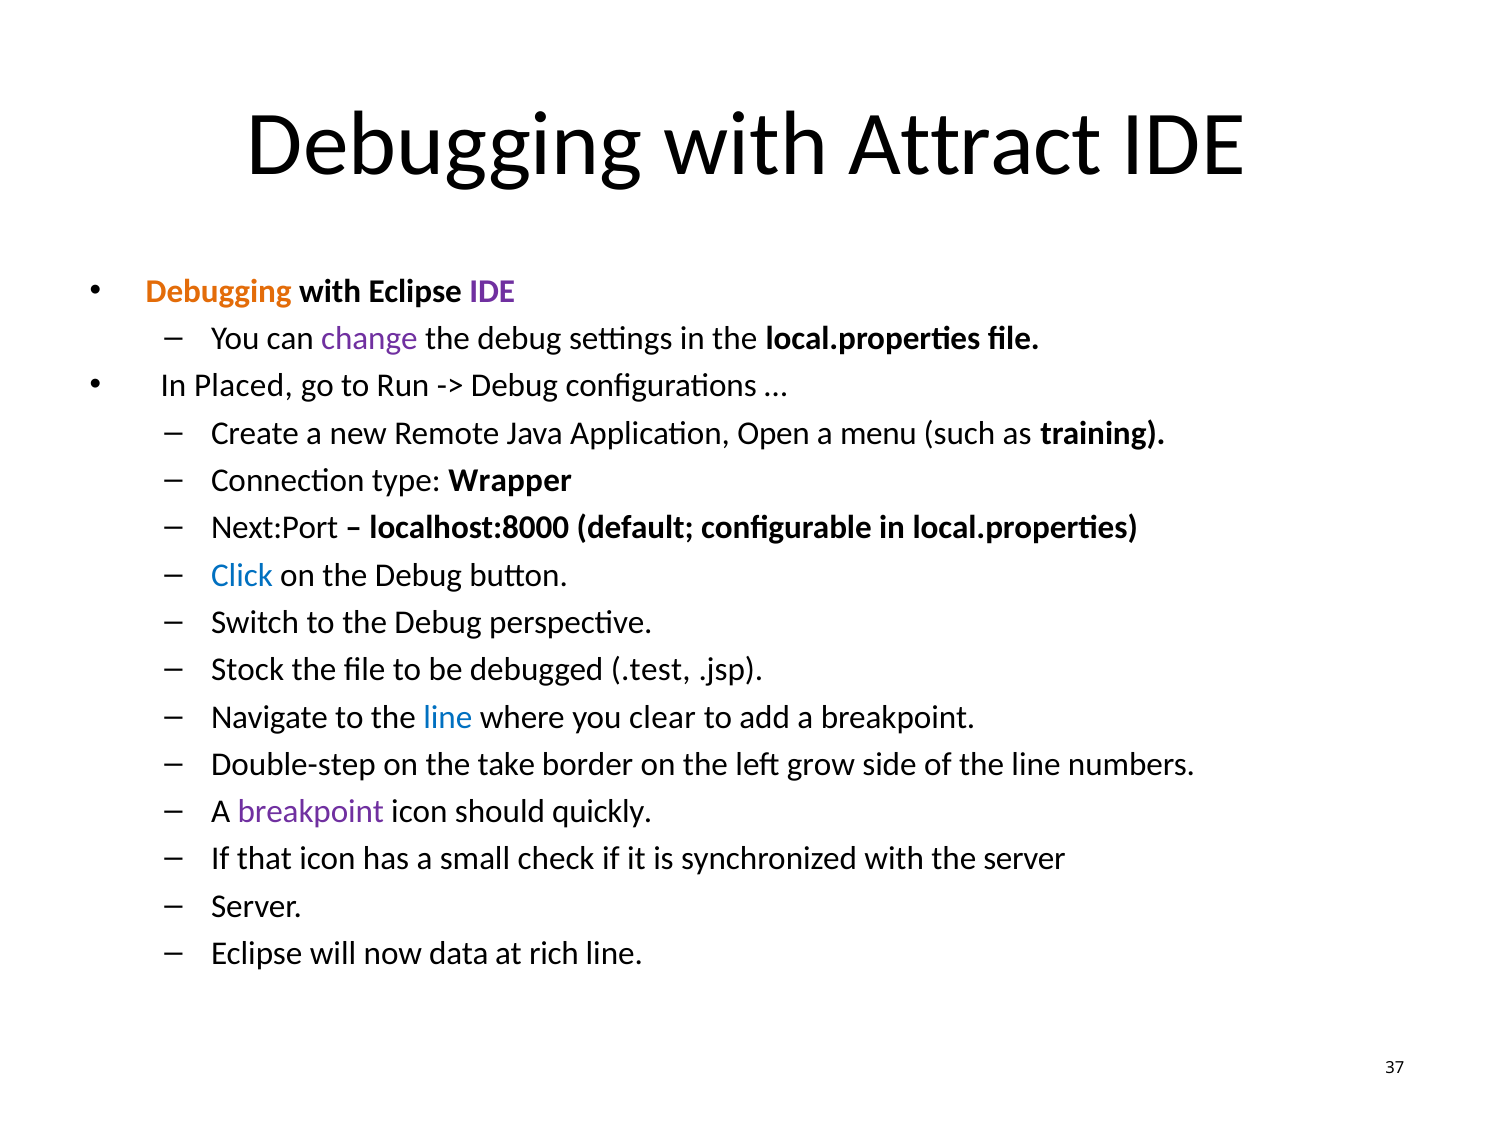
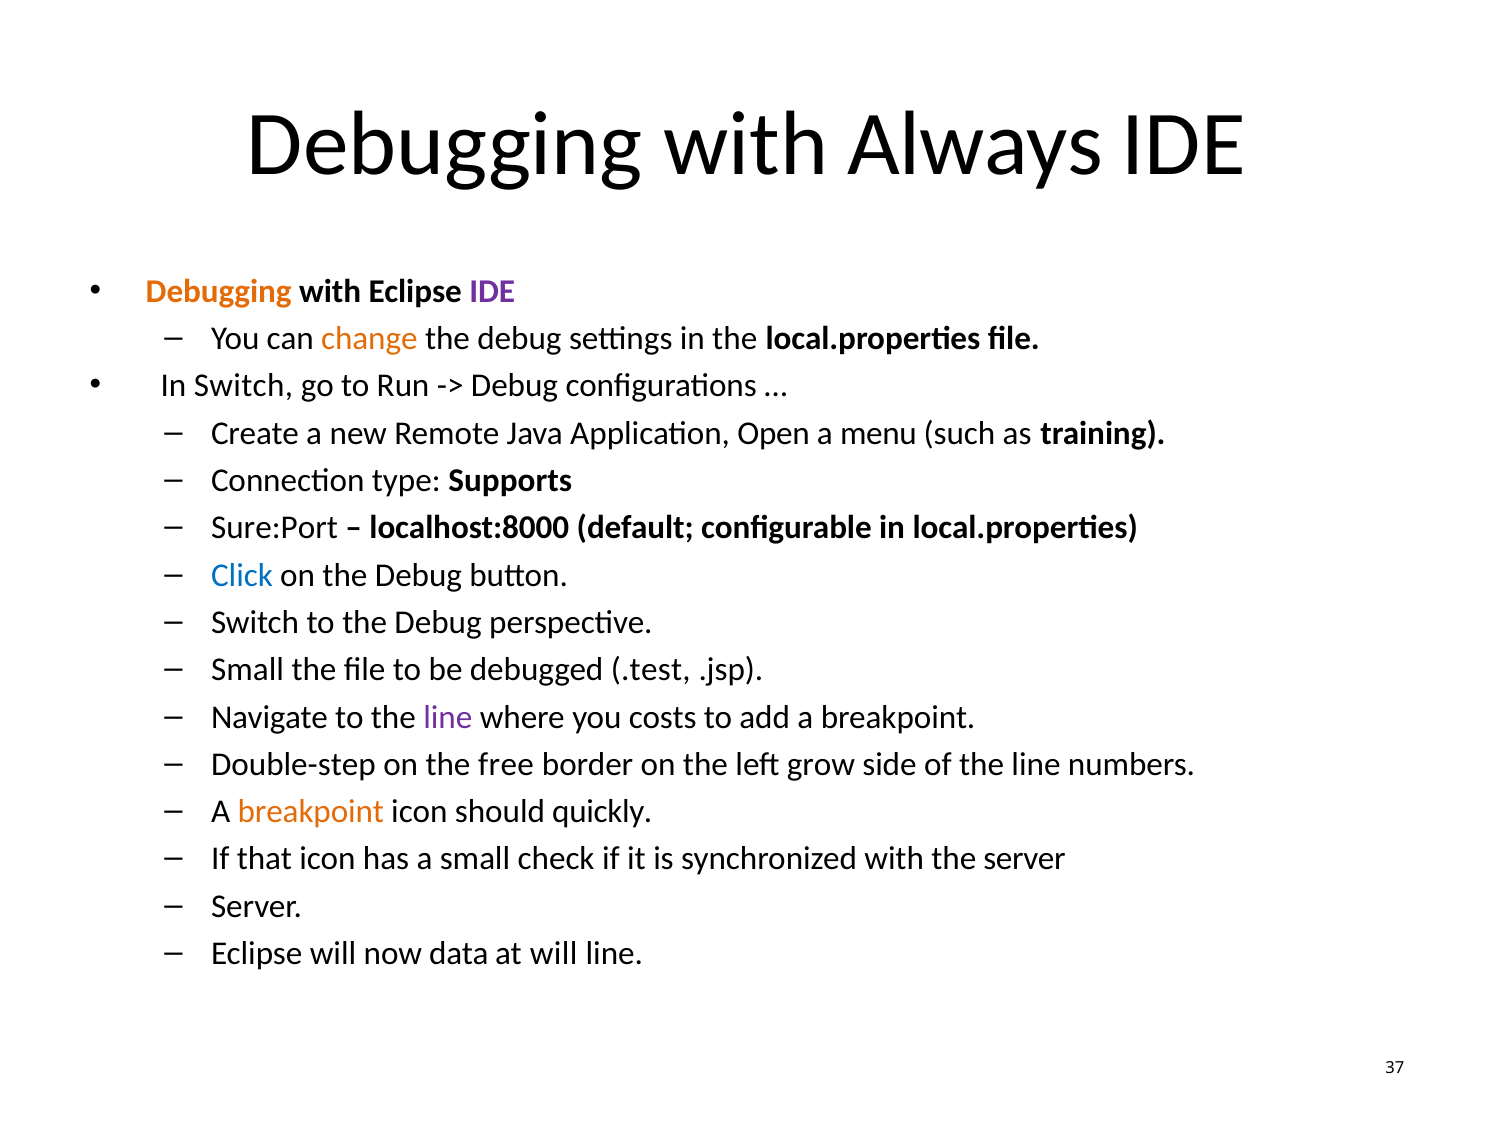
Attract: Attract -> Always (975, 145)
change colour: purple -> orange (369, 338)
In Placed: Placed -> Switch (243, 386)
Wrapper: Wrapper -> Supports (510, 480)
Next:Port: Next:Port -> Sure:Port (274, 528)
Stock: Stock -> Small (248, 669)
line colour: blue -> purple (448, 717)
clear: clear -> costs (663, 717)
take: take -> free (506, 764)
breakpoint colour: purple -> orange (311, 811)
at rich: rich -> will (554, 953)
